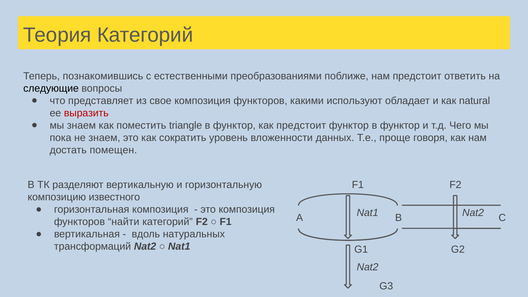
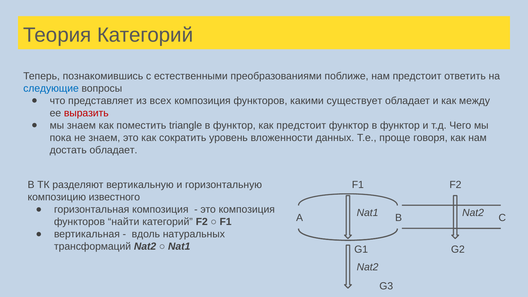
следующие colour: black -> blue (51, 88)
свое: свое -> всех (160, 101)
используют: используют -> существует (354, 101)
natural: natural -> между (475, 101)
достать помещен: помещен -> обладает (113, 150)
